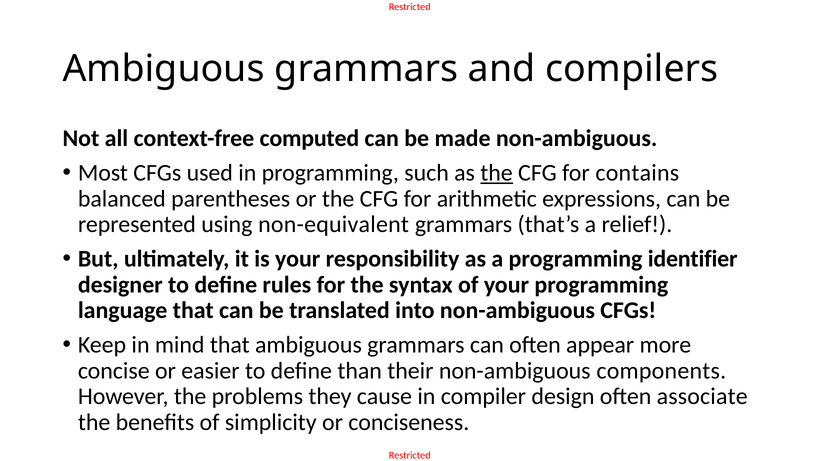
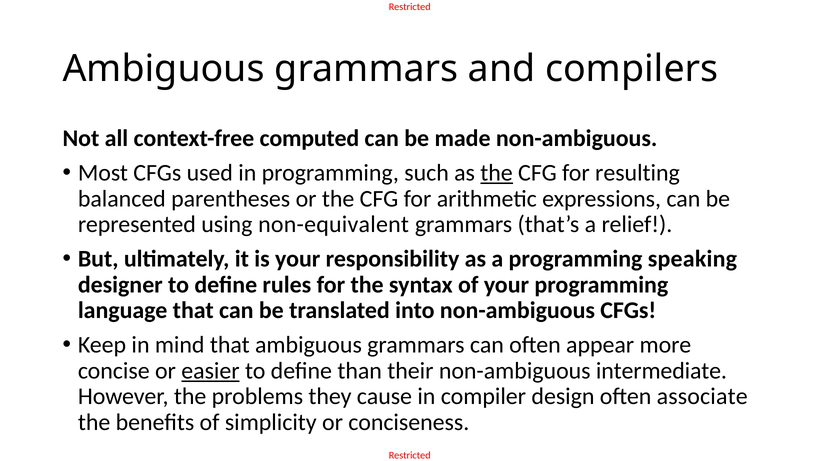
contains: contains -> resulting (637, 173)
identifier: identifier -> speaking (692, 259)
easier underline: none -> present (210, 371)
components: components -> intermediate (661, 371)
